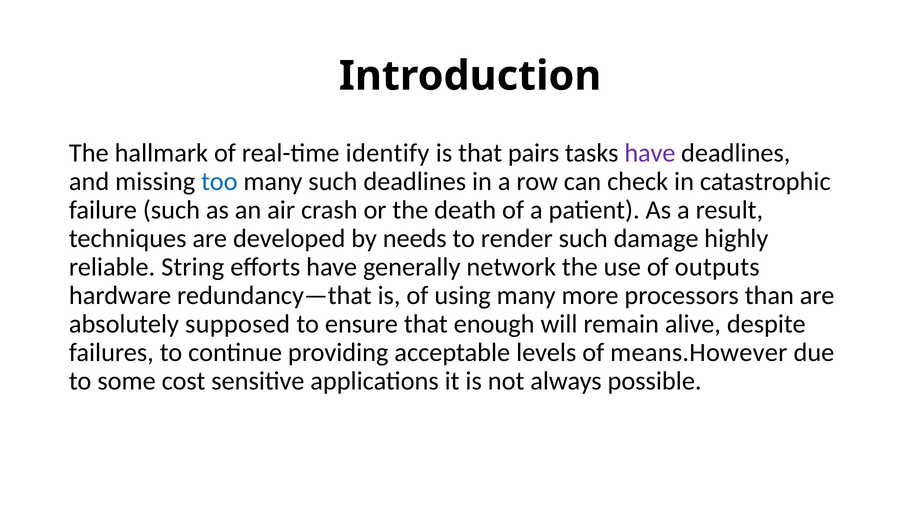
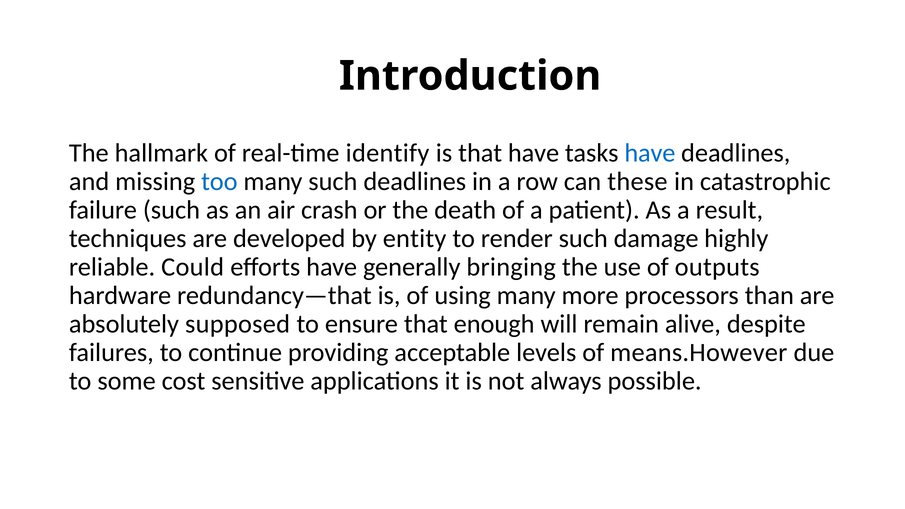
that pairs: pairs -> have (534, 153)
have colour: purple -> blue (650, 153)
check: check -> these (637, 182)
needs: needs -> entity (415, 239)
String: String -> Could (193, 267)
network: network -> bringing (511, 267)
